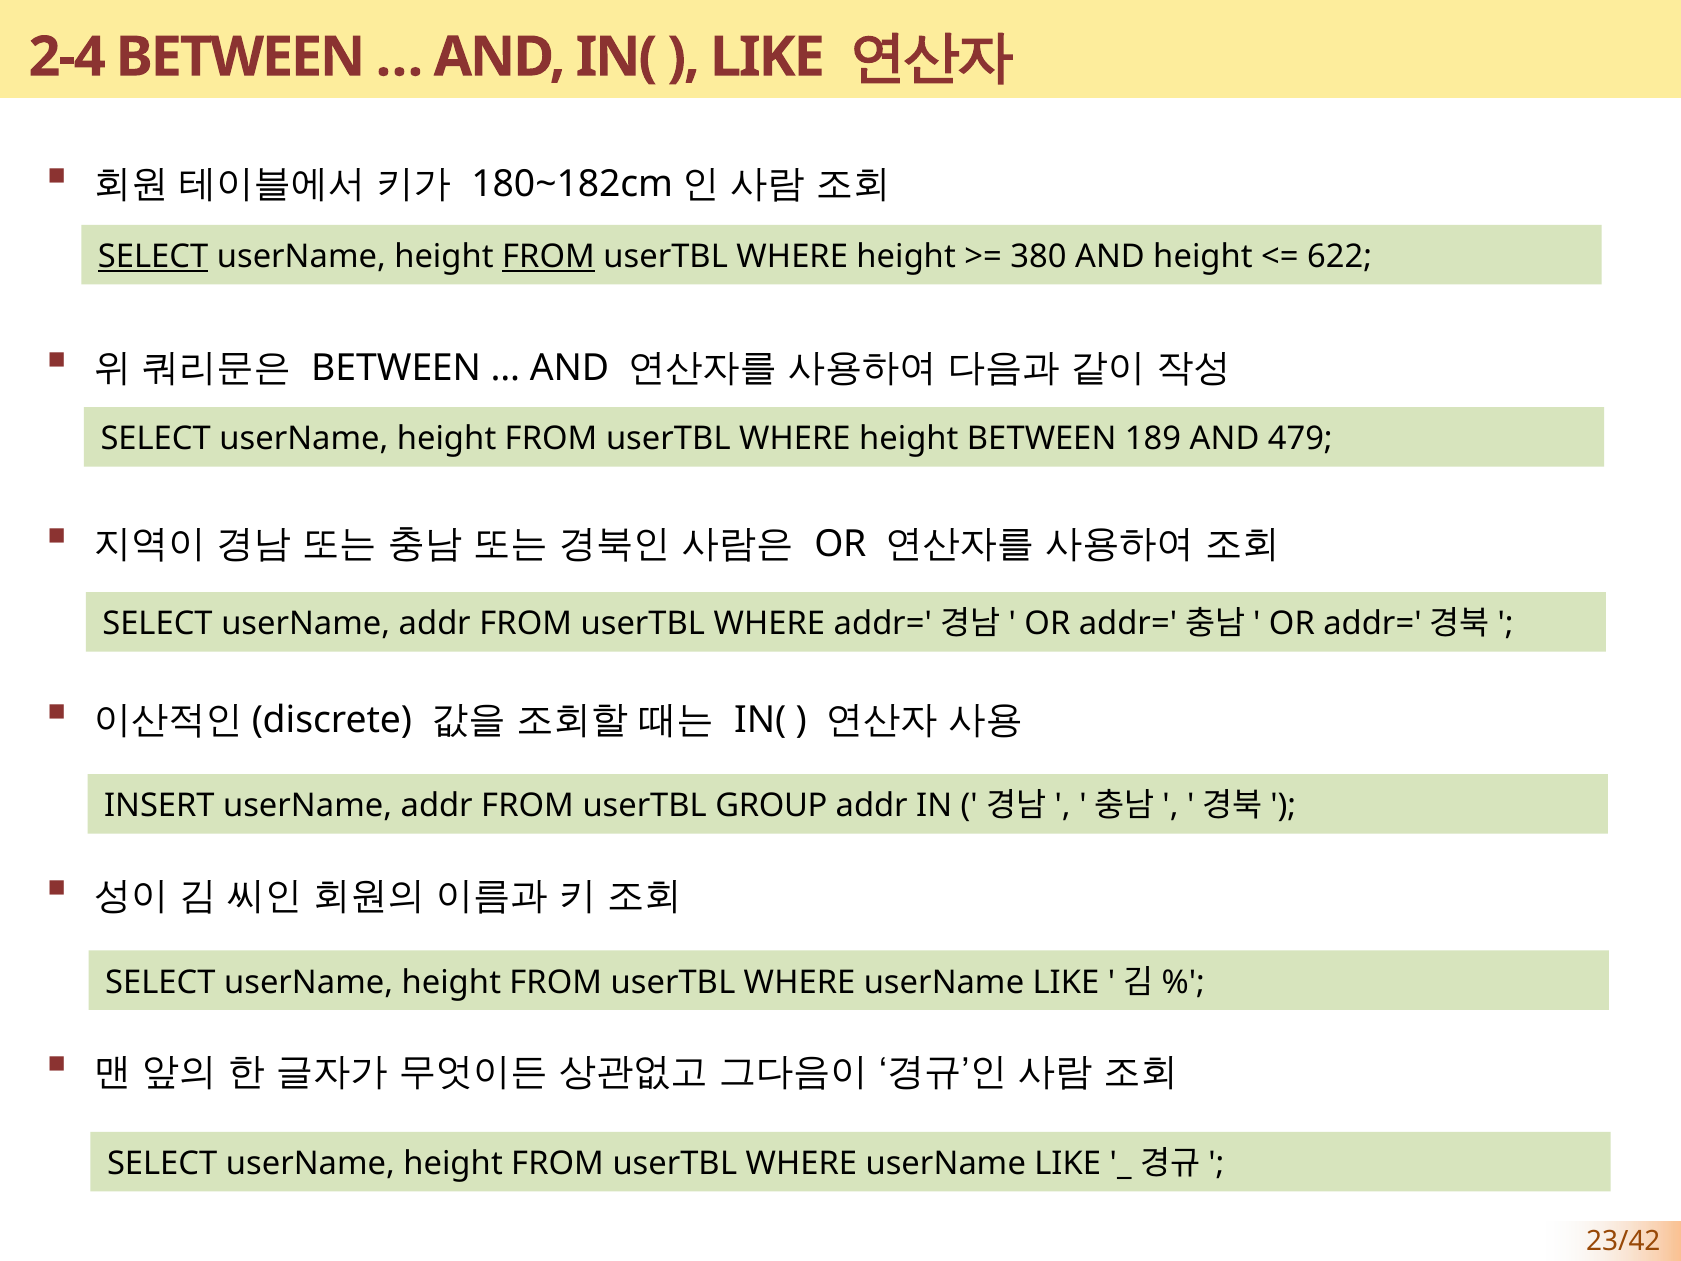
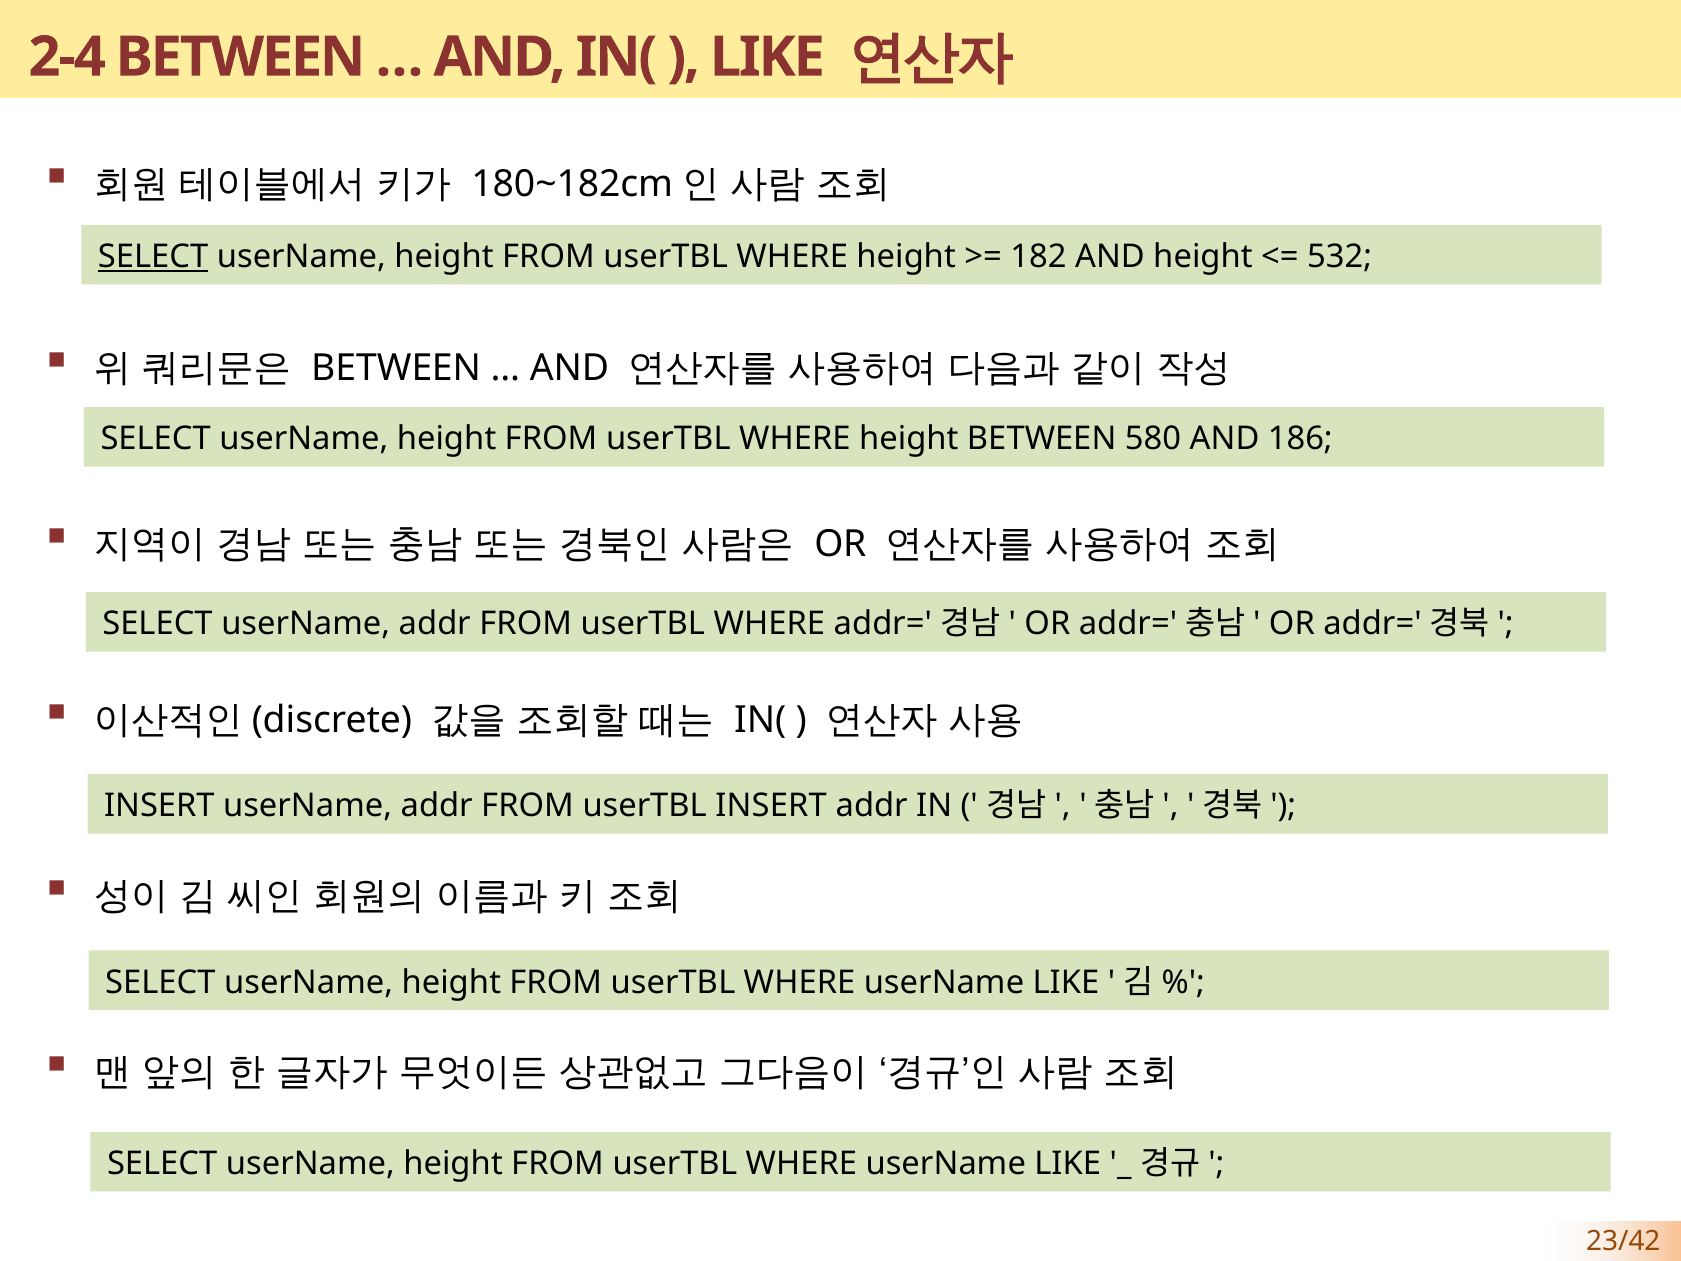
FROM underline: present -> none (548, 257)
380: 380 -> 182 (1039, 257)
622: 622 -> 532 (1340, 257)
189: 189 -> 580 (1153, 439)
479: 479 -> 186 (1300, 439)
userTBL GROUP: GROUP -> INSERT (771, 806)
